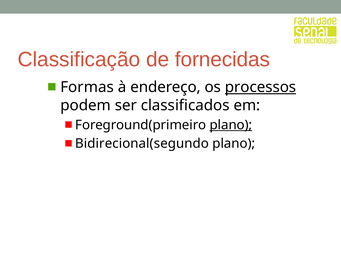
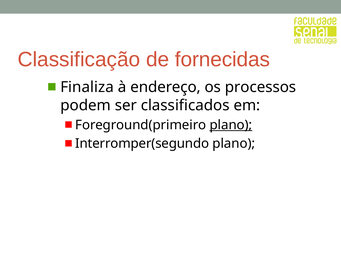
Formas: Formas -> Finaliza (87, 87)
processos underline: present -> none (261, 87)
Bidirecional(segundo: Bidirecional(segundo -> Interromper(segundo (142, 143)
